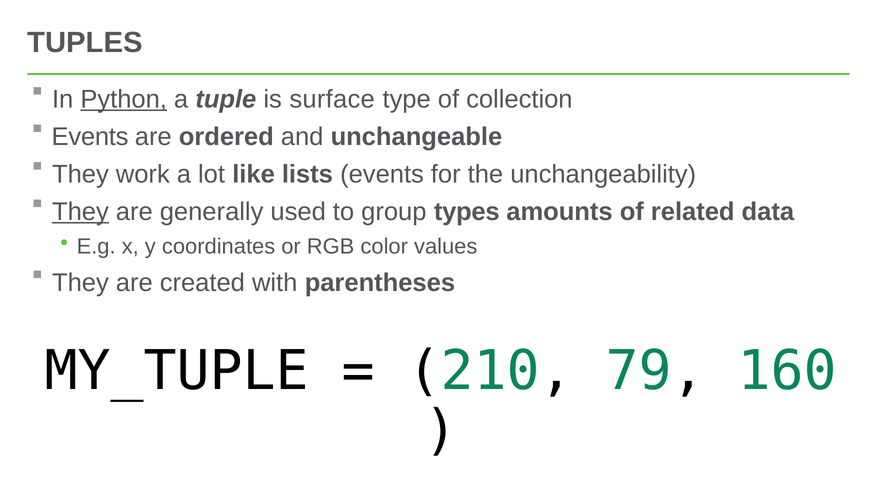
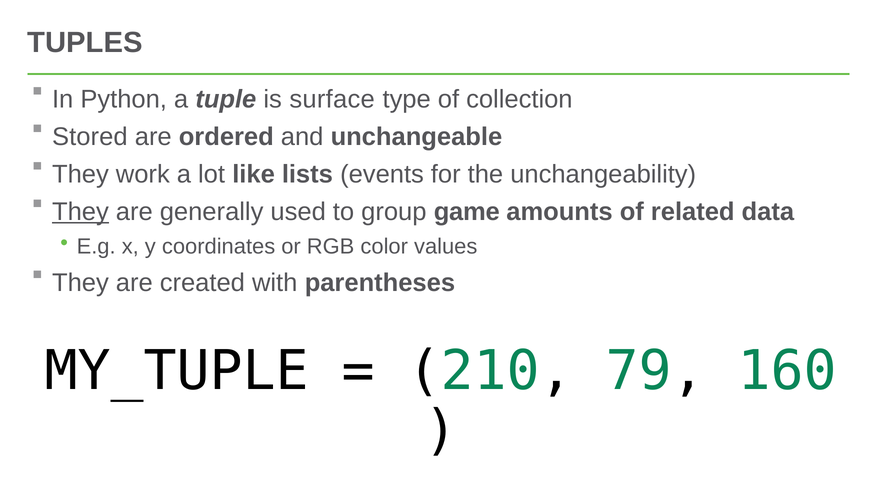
Python underline: present -> none (124, 99)
Events: Events -> Stored (90, 137)
types: types -> game (467, 212)
